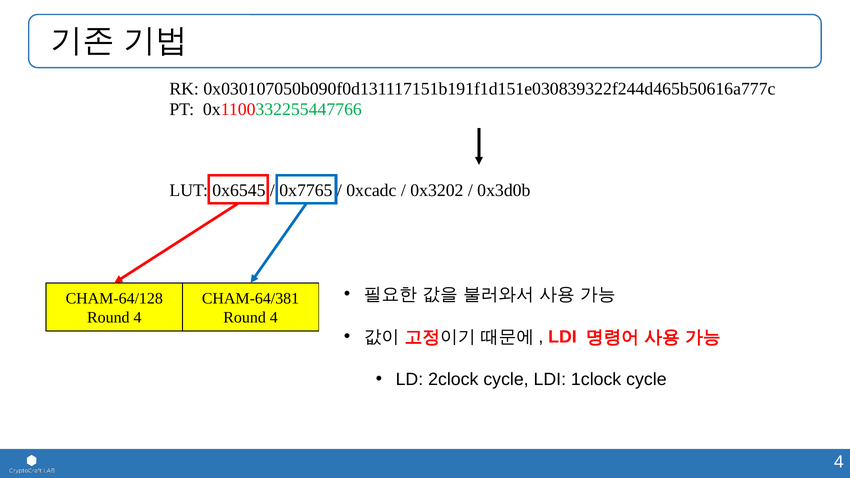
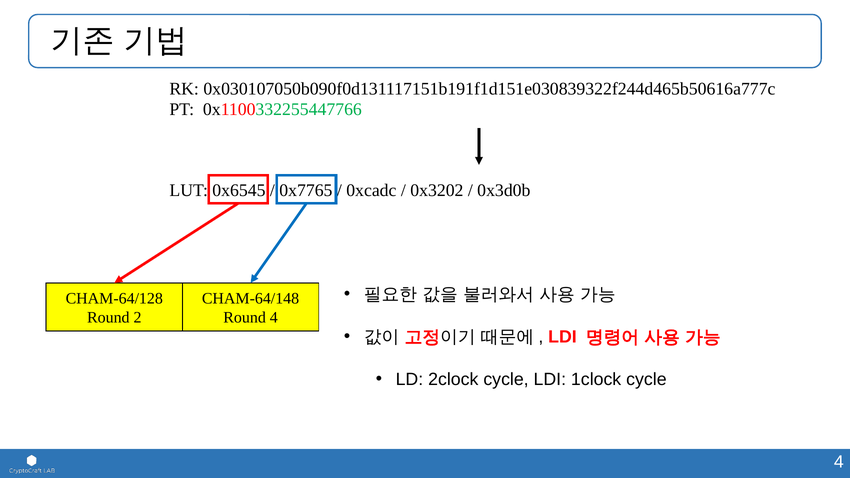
CHAM-64/381: CHAM-64/381 -> CHAM-64/148 (251, 299)
4: 4 -> 2 (137, 318)
